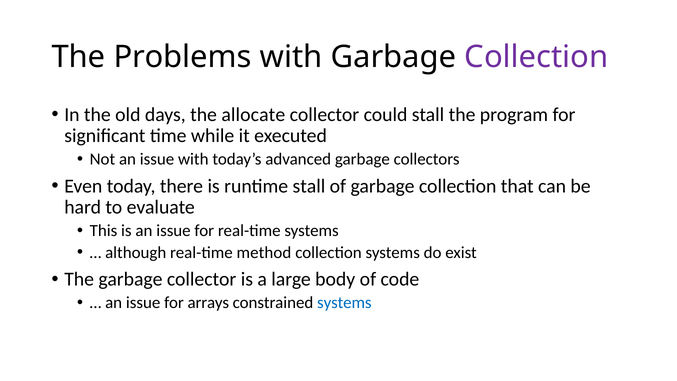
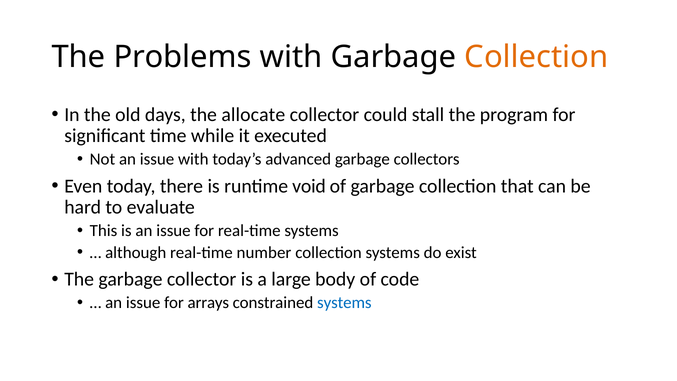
Collection colour: purple -> orange (536, 57)
runtime stall: stall -> void (309, 186)
method: method -> number (264, 252)
